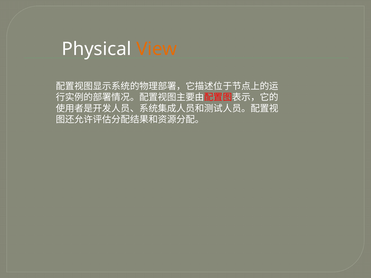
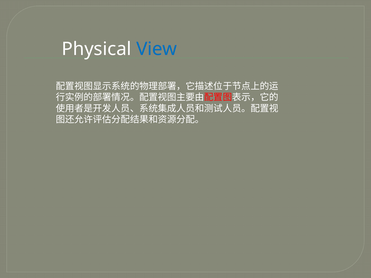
View colour: orange -> blue (157, 49)
